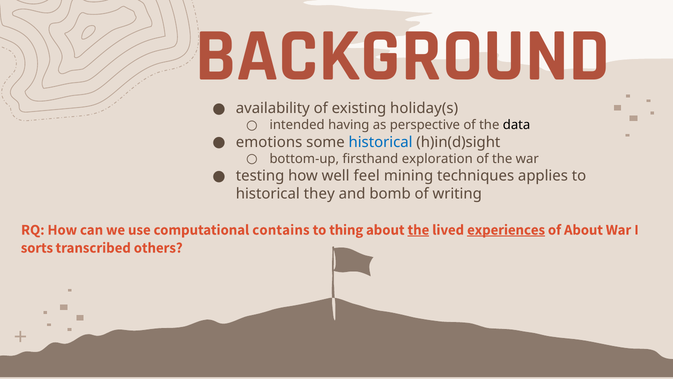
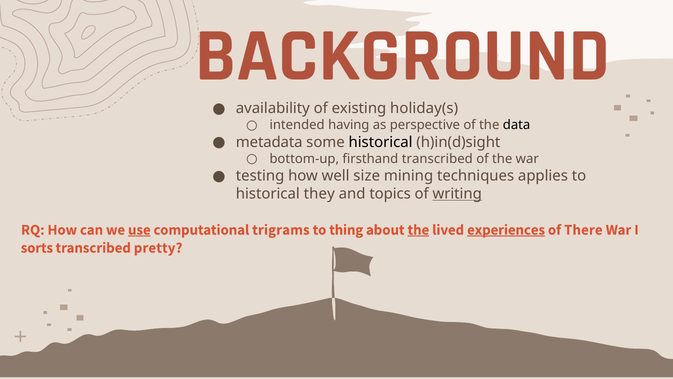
emotions: emotions -> metadata (269, 142)
historical colour: blue -> black (381, 142)
firsthand exploration: exploration -> transcribed (437, 159)
feel: feel -> size (367, 176)
bomb: bomb -> topics (390, 194)
writing underline: none -> present (457, 194)
use underline: none -> present (139, 230)
contains: contains -> trigrams (281, 230)
of About: About -> There (583, 230)
others: others -> pretty (158, 247)
